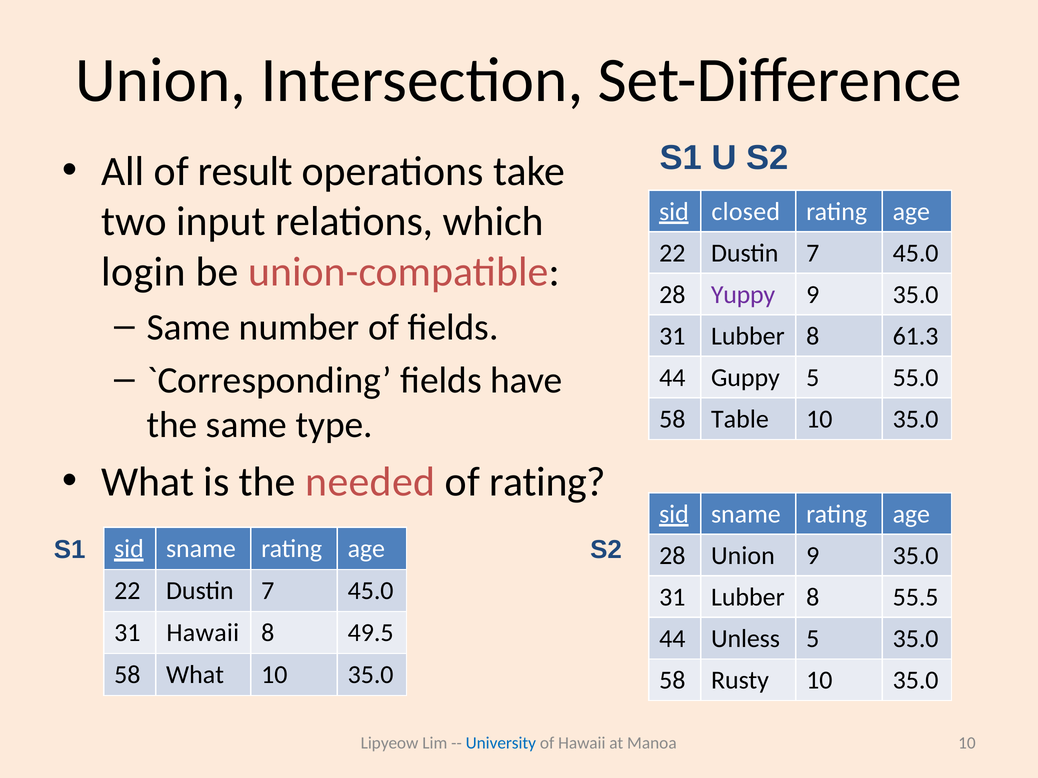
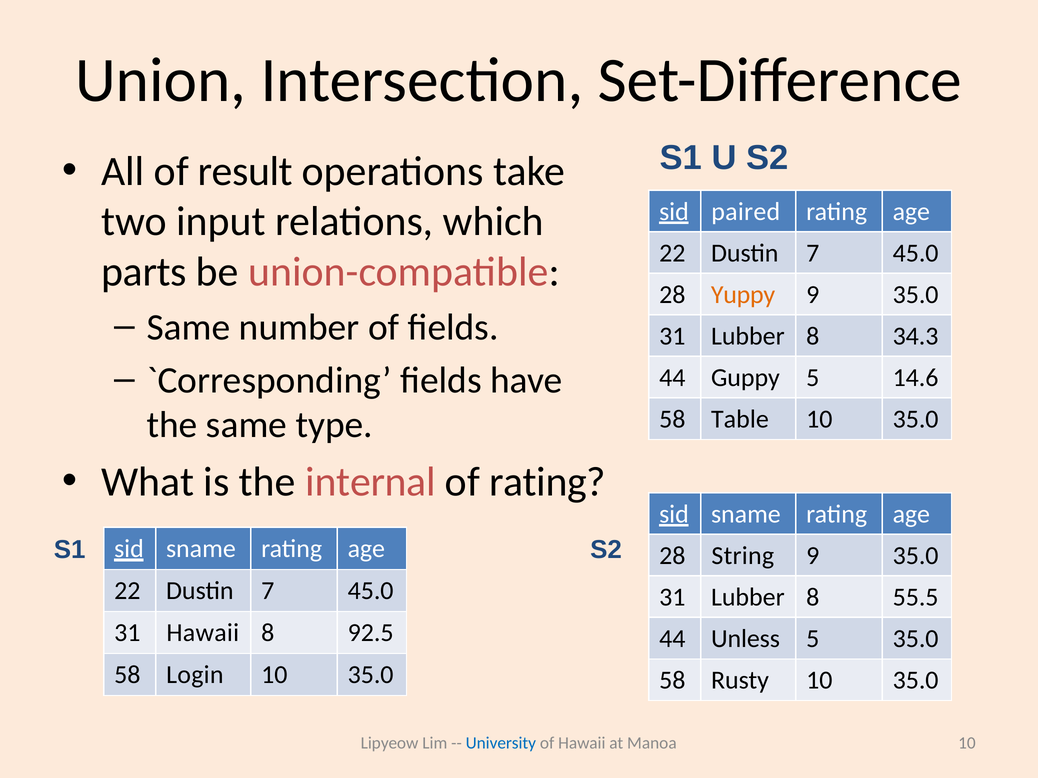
closed: closed -> paired (746, 212)
login: login -> parts (144, 272)
Yuppy colour: purple -> orange (743, 295)
61.3: 61.3 -> 34.3 (916, 336)
55.0: 55.0 -> 14.6 (916, 378)
needed: needed -> internal (371, 482)
28 Union: Union -> String (743, 556)
49.5: 49.5 -> 92.5 (371, 633)
58 What: What -> Login (195, 675)
